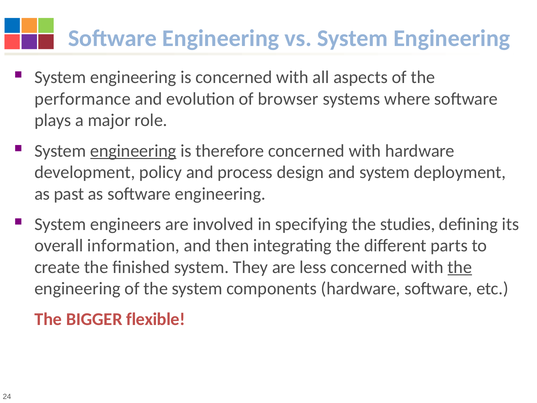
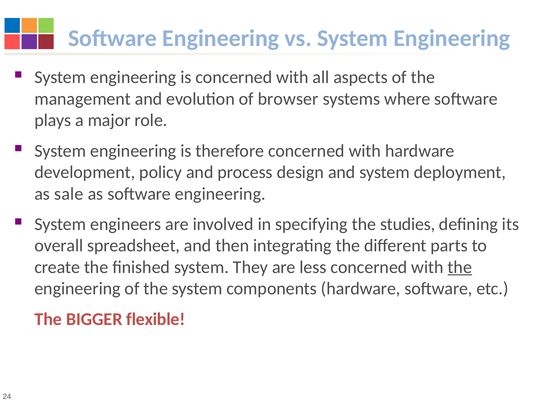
performance: performance -> management (83, 99)
engineering underline: present -> none (133, 151)
past: past -> sale (69, 194)
information: information -> spreadsheet (134, 246)
